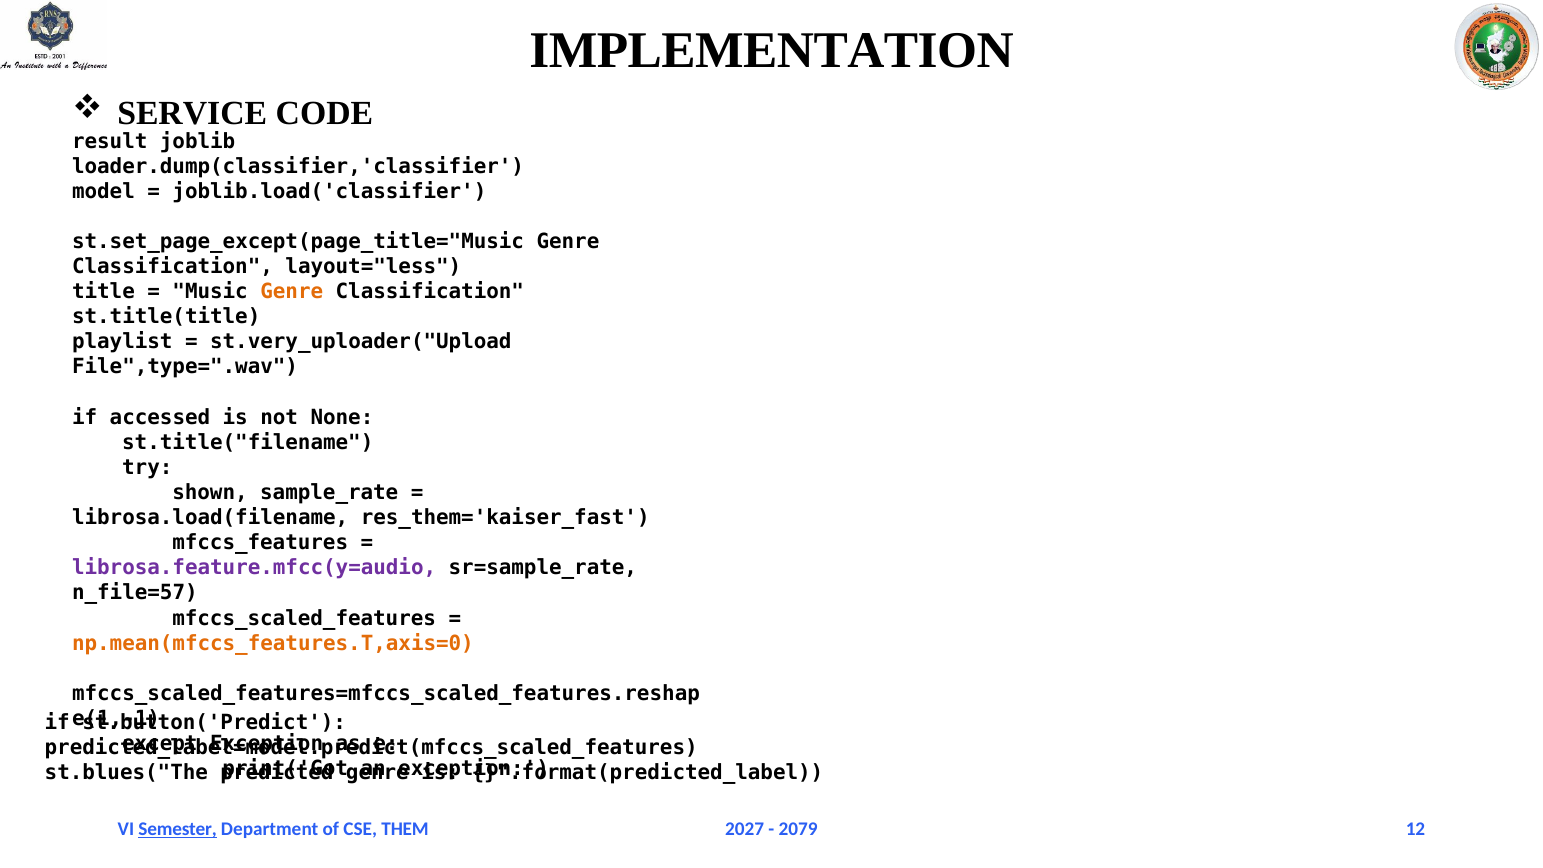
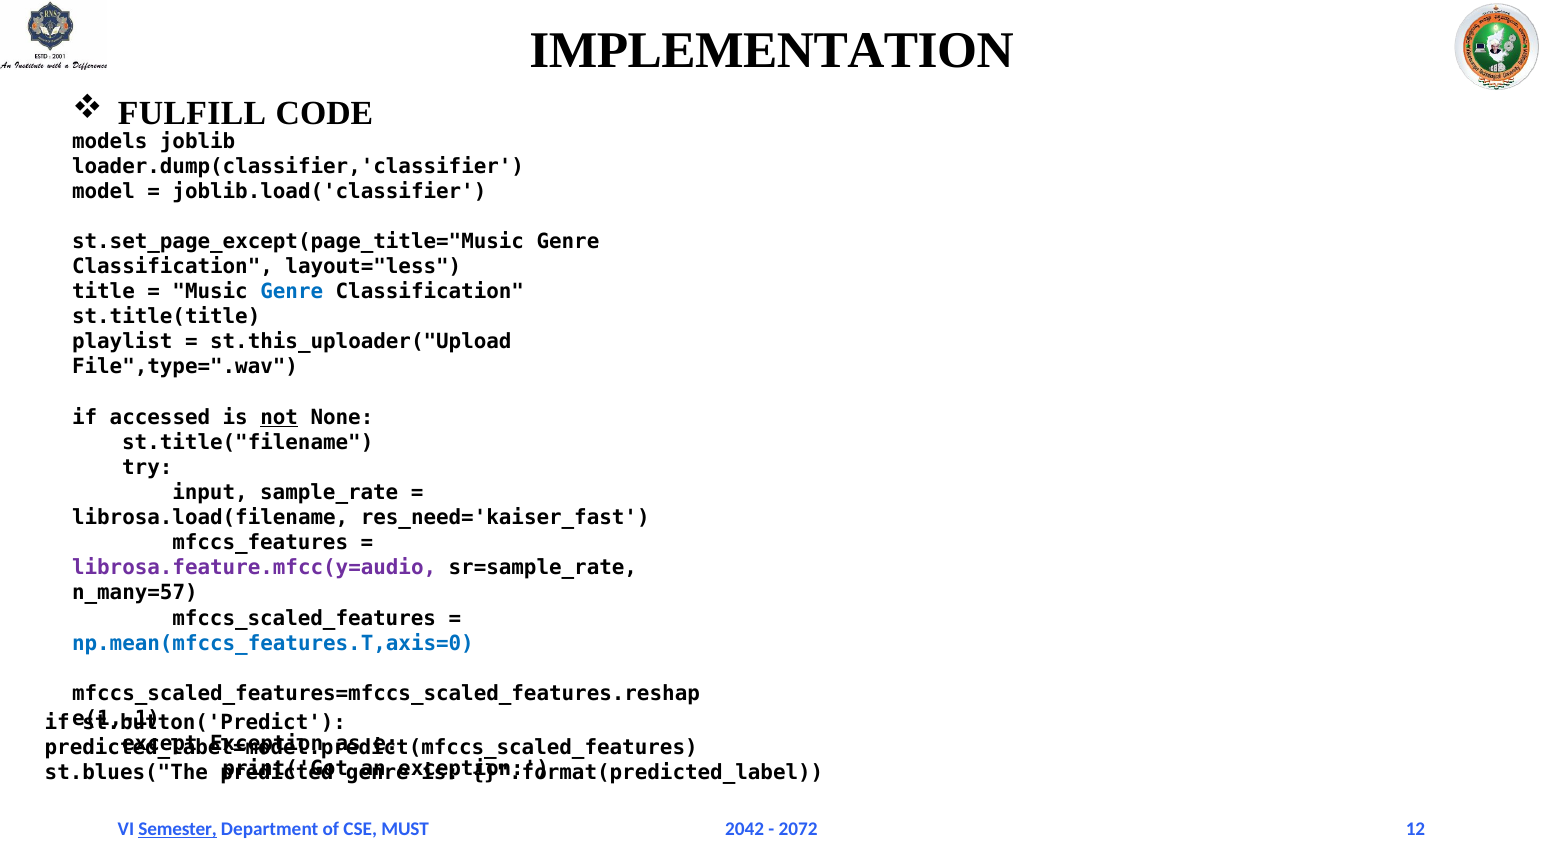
SERVICE: SERVICE -> FULFILL (192, 113)
result: result -> models (110, 141)
Genre colour: orange -> blue (292, 292)
st.very_uploader("Upload: st.very_uploader("Upload -> st.this_uploader("Upload (361, 342)
not underline: none -> present (279, 417)
shown: shown -> input (210, 493)
res_them='kaiser_fast: res_them='kaiser_fast -> res_need='kaiser_fast (505, 518)
n_file=57: n_file=57 -> n_many=57 (135, 593)
np.mean(mfccs_features.T,axis=0 colour: orange -> blue (273, 643)
2027: 2027 -> 2042 (745, 829)
2079: 2079 -> 2072 (798, 829)
THEM: THEM -> MUST (405, 829)
